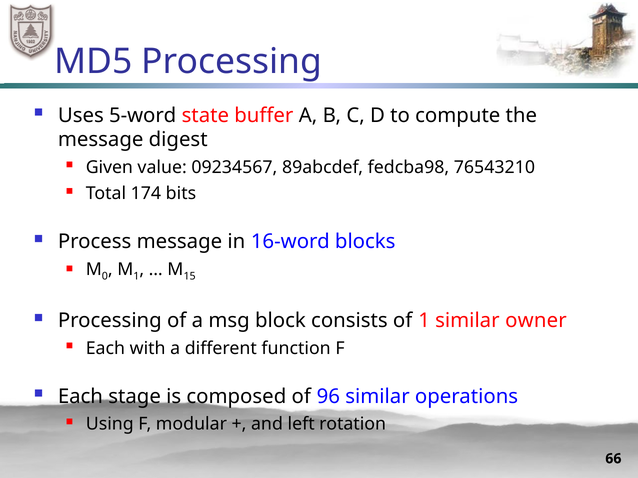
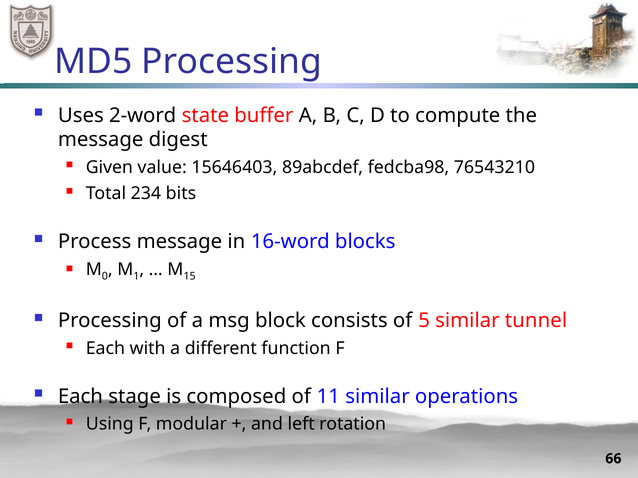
5-word: 5-word -> 2-word (143, 115)
09234567: 09234567 -> 15646403 (234, 168)
174: 174 -> 234 (146, 194)
of 1: 1 -> 5 (424, 321)
owner: owner -> tunnel (536, 321)
96: 96 -> 11 (328, 397)
